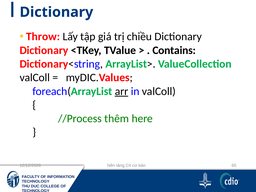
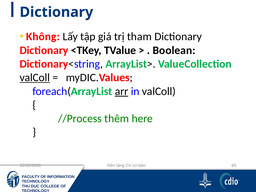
Throw: Throw -> Không (43, 37)
chiều: chiều -> tham (139, 37)
Contains: Contains -> Boolean (174, 50)
valColl underline: none -> present (35, 78)
